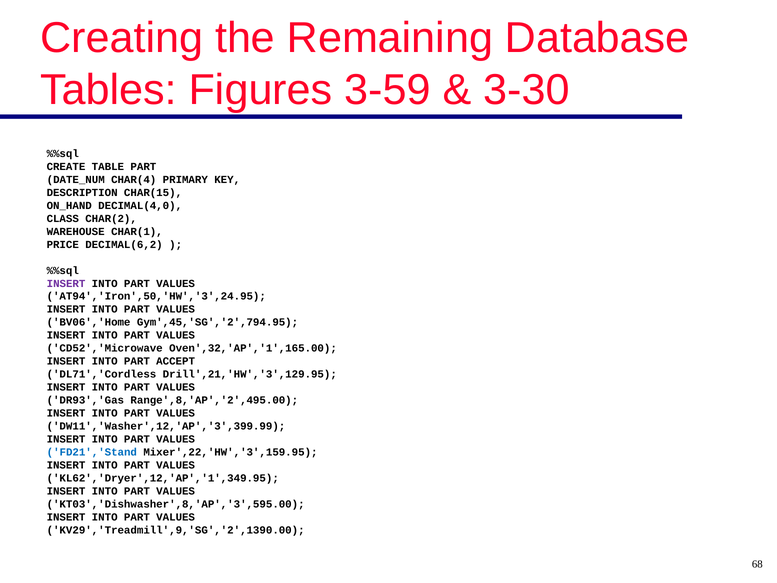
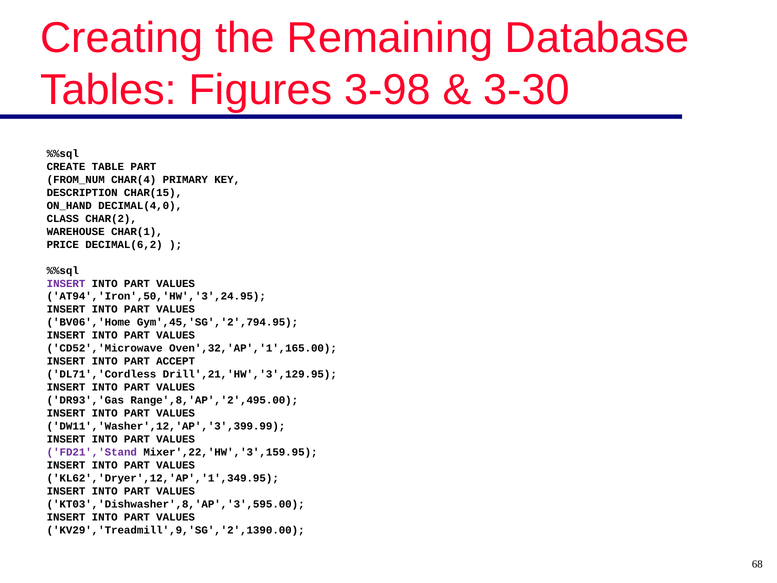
3-59: 3-59 -> 3-98 (387, 90)
DATE_NUM: DATE_NUM -> FROM_NUM (76, 180)
FD21','Stand colour: blue -> purple (92, 452)
